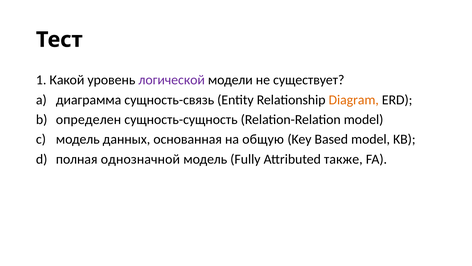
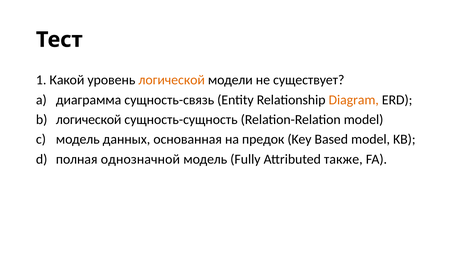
логической colour: purple -> orange (172, 80)
определен: определен -> логической (89, 119)
общую: общую -> предок (263, 139)
